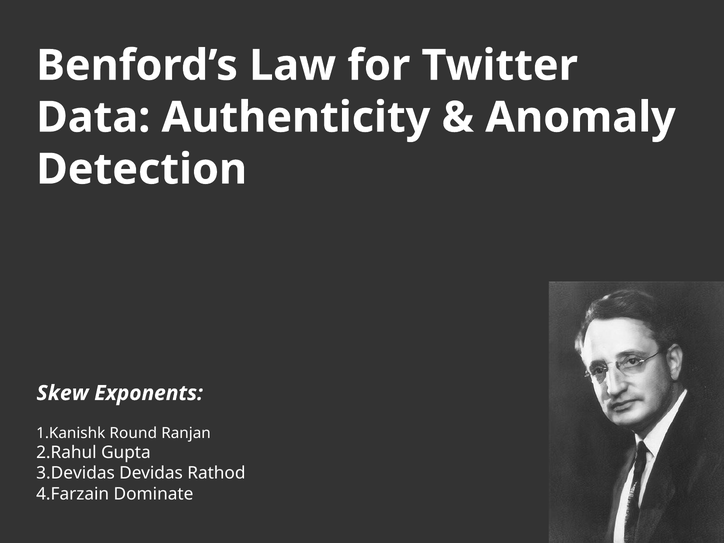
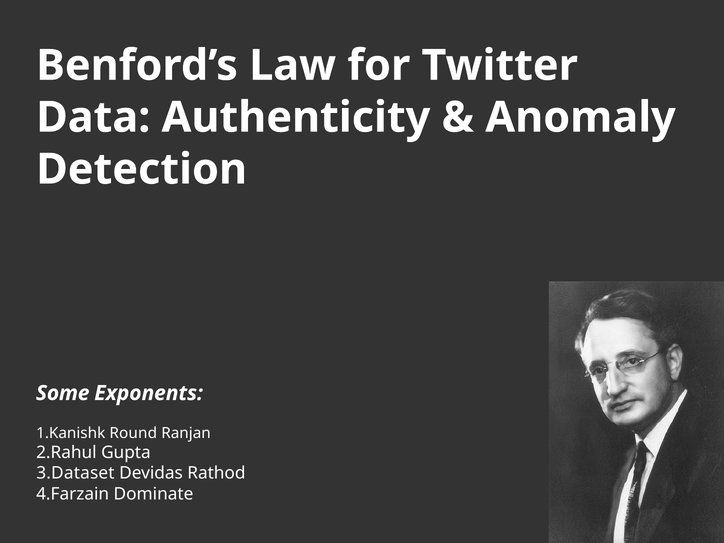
Skew: Skew -> Some (63, 393)
3.Devidas: 3.Devidas -> 3.Dataset (75, 473)
